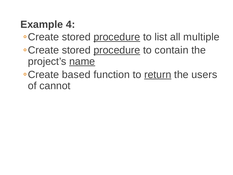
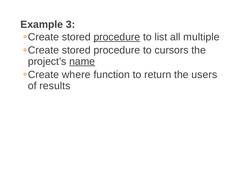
4: 4 -> 3 (71, 25)
procedure underline: present -> none (117, 50)
contain: contain -> cursors (172, 50)
based: based -> where (76, 74)
return underline: present -> none (158, 74)
cannot: cannot -> results (55, 86)
